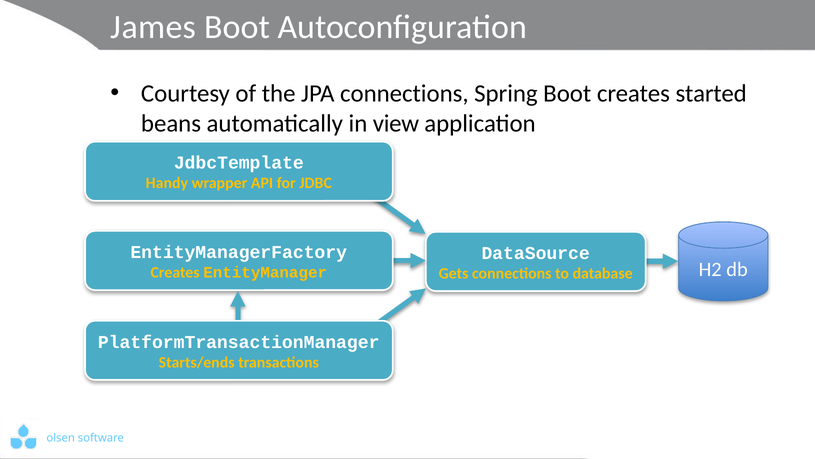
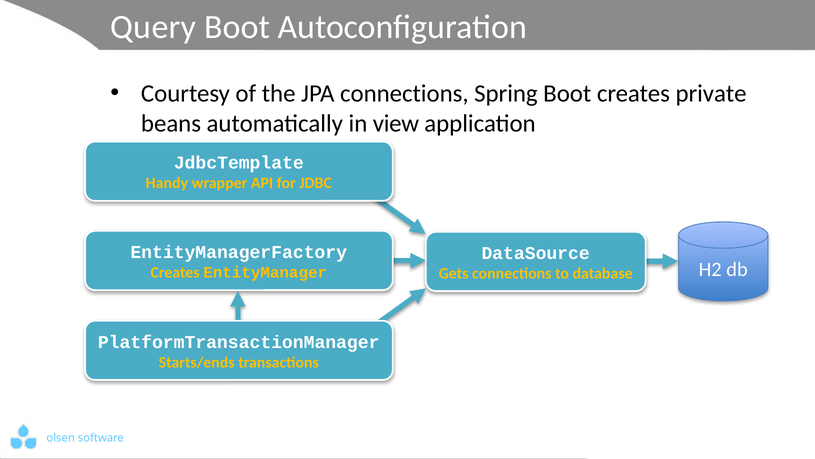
James: James -> Query (153, 27)
started: started -> private (711, 93)
